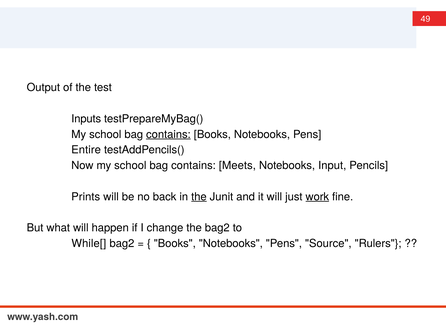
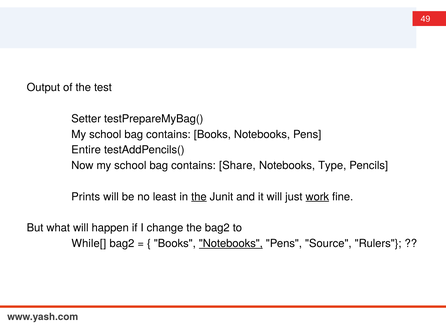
Inputs: Inputs -> Setter (86, 119)
contains underline: present -> none (168, 135)
Meets: Meets -> Share (237, 166)
Input: Input -> Type (332, 166)
back: back -> least (165, 197)
Notebooks underline: none -> present (231, 244)
